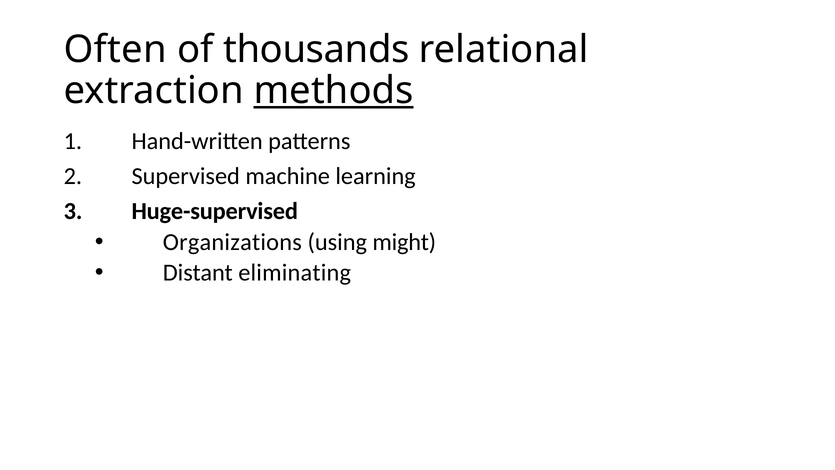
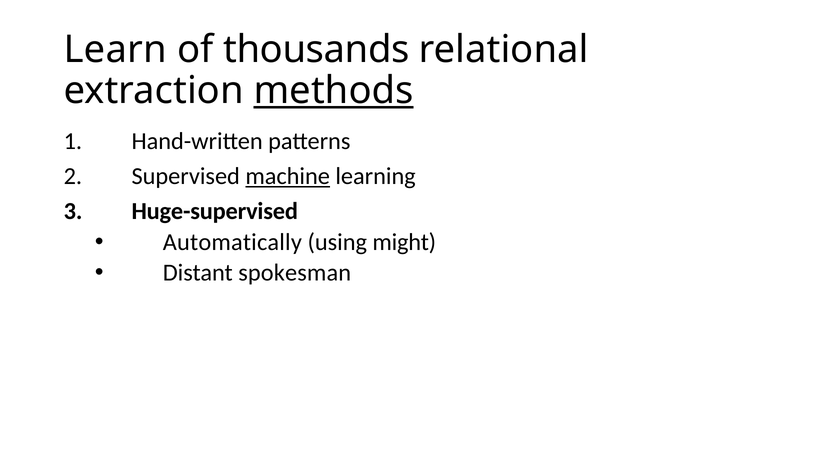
Often: Often -> Learn (115, 49)
machine underline: none -> present (288, 176)
Organizations: Organizations -> Automatically (232, 242)
eliminating: eliminating -> spokesman (295, 272)
